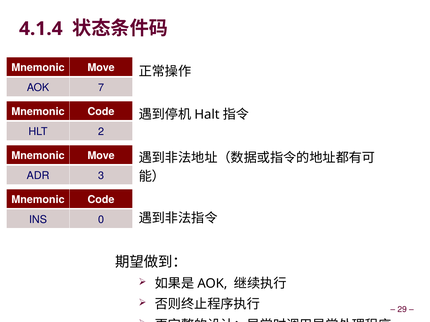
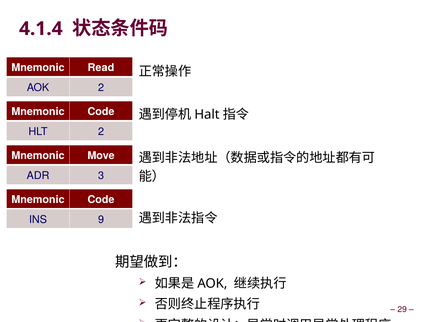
Move: Move -> Read (101, 68)
AOK 7: 7 -> 2 (101, 88)
0: 0 -> 9 (101, 220)
